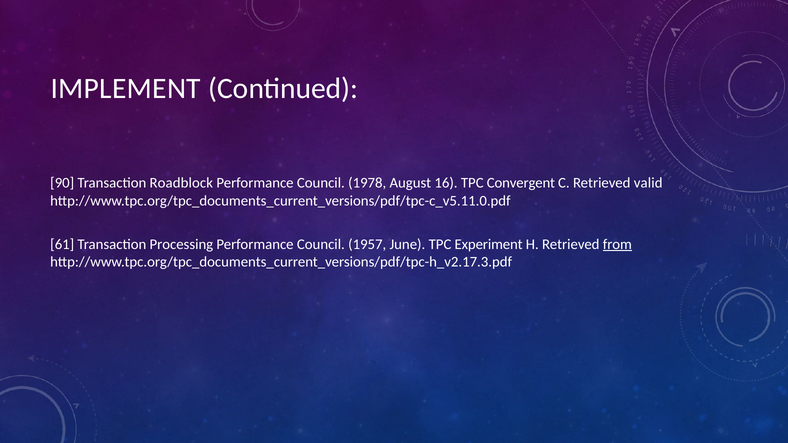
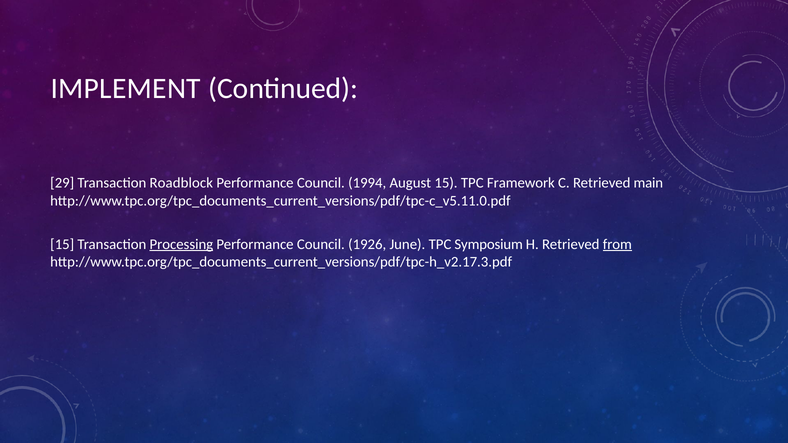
90: 90 -> 29 (62, 183)
1978: 1978 -> 1994 (367, 183)
August 16: 16 -> 15 (446, 183)
Convergent: Convergent -> Framework (521, 183)
valid: valid -> main (648, 183)
61: 61 -> 15 (62, 244)
Processing underline: none -> present (181, 244)
1957: 1957 -> 1926 (367, 244)
Experiment: Experiment -> Symposium (489, 244)
